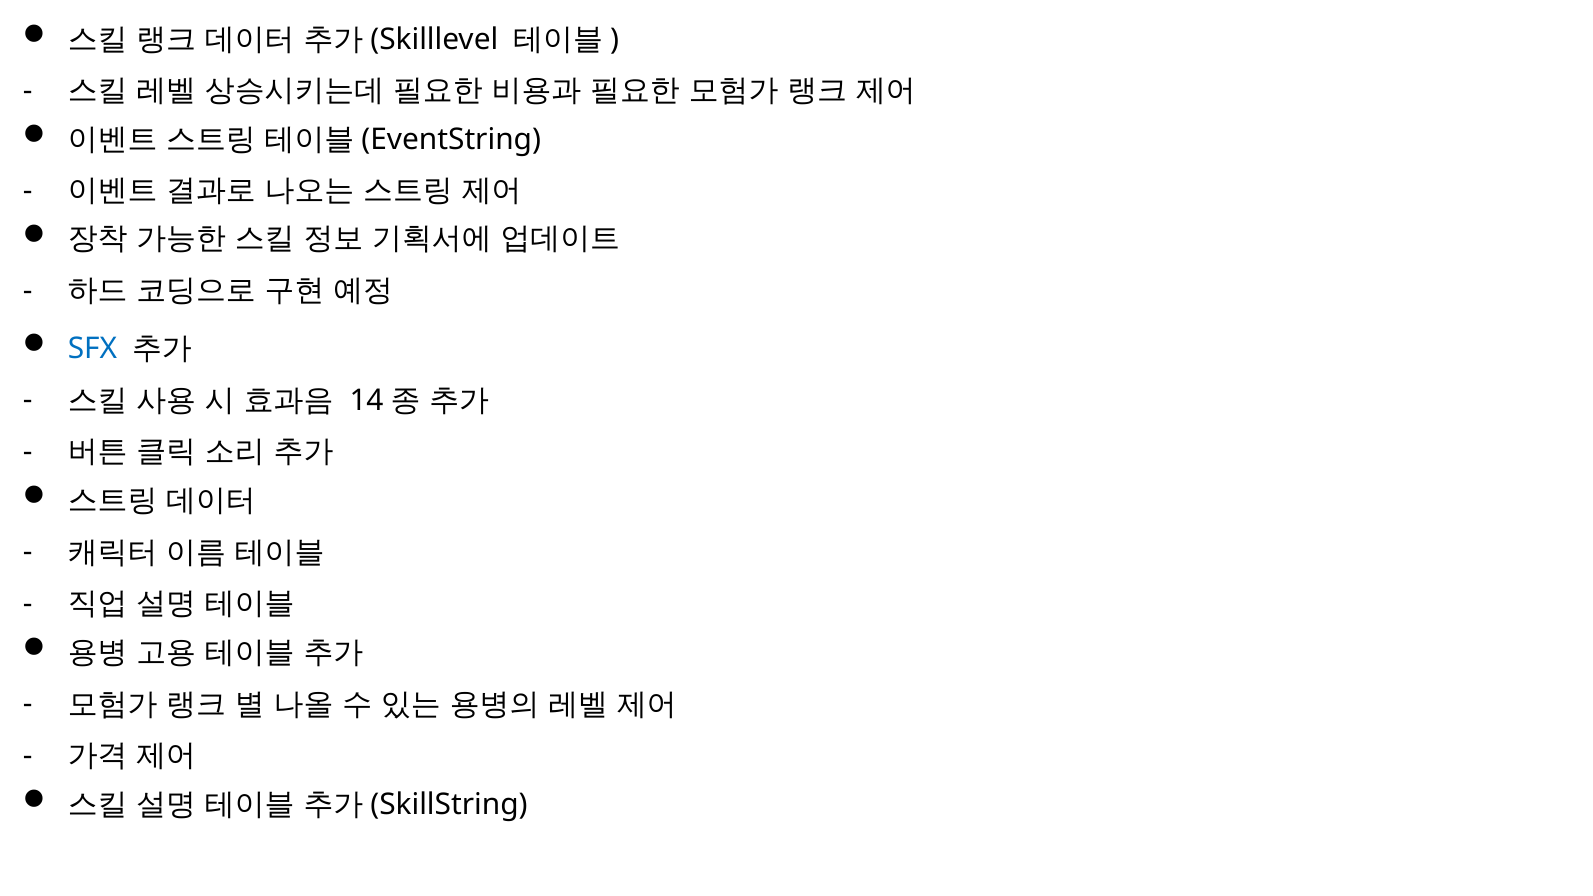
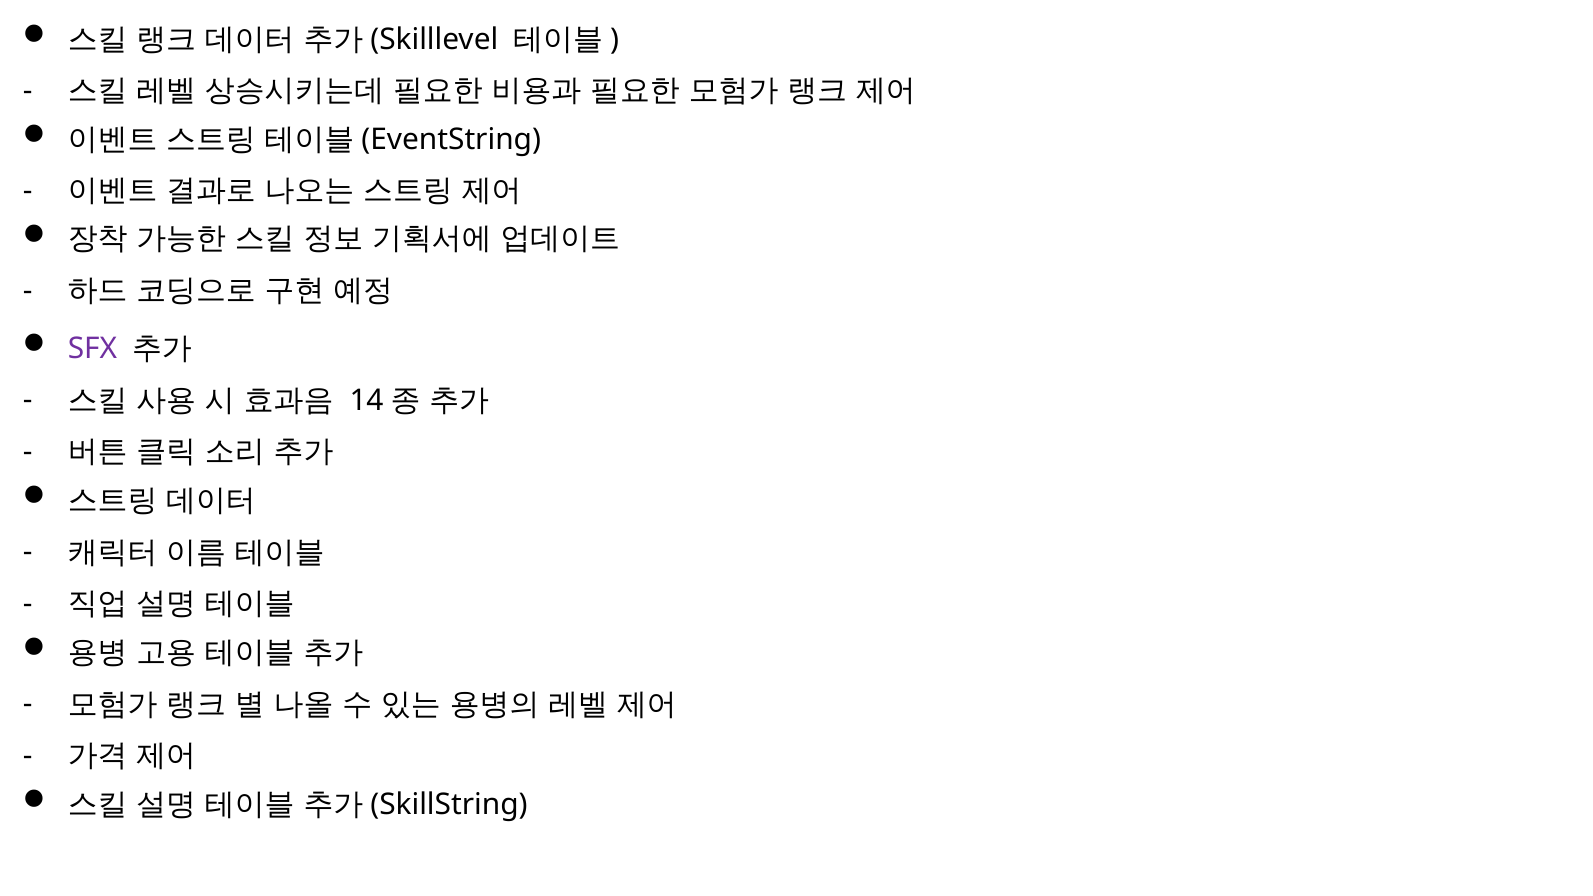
SFX colour: blue -> purple (92, 349)
